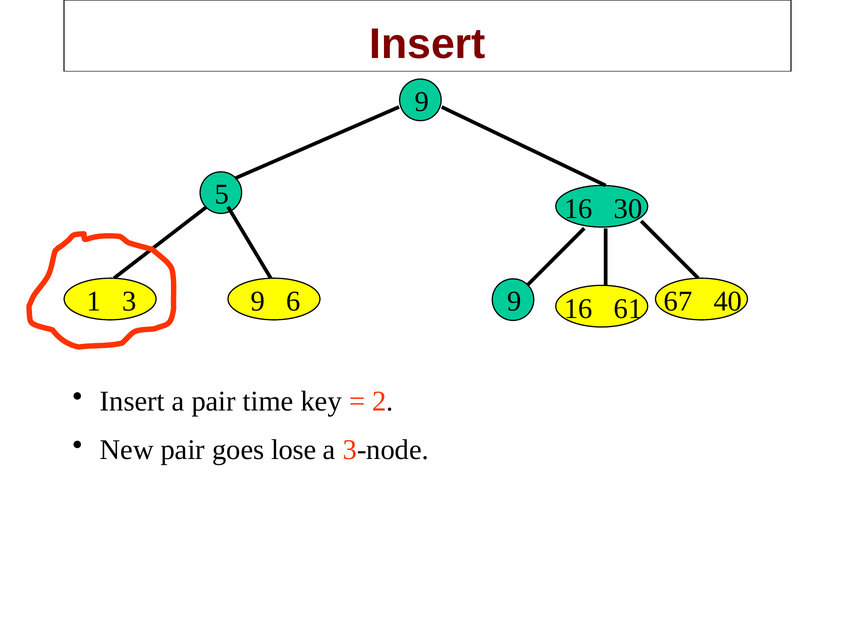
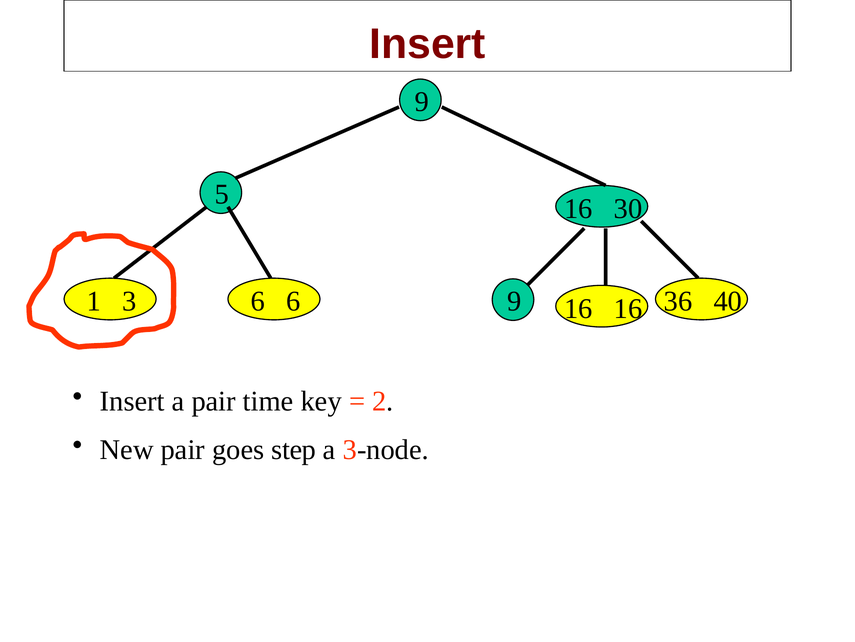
3 9: 9 -> 6 (258, 301)
67: 67 -> 36 (678, 301)
16 61: 61 -> 16 (628, 308)
lose: lose -> step (294, 449)
